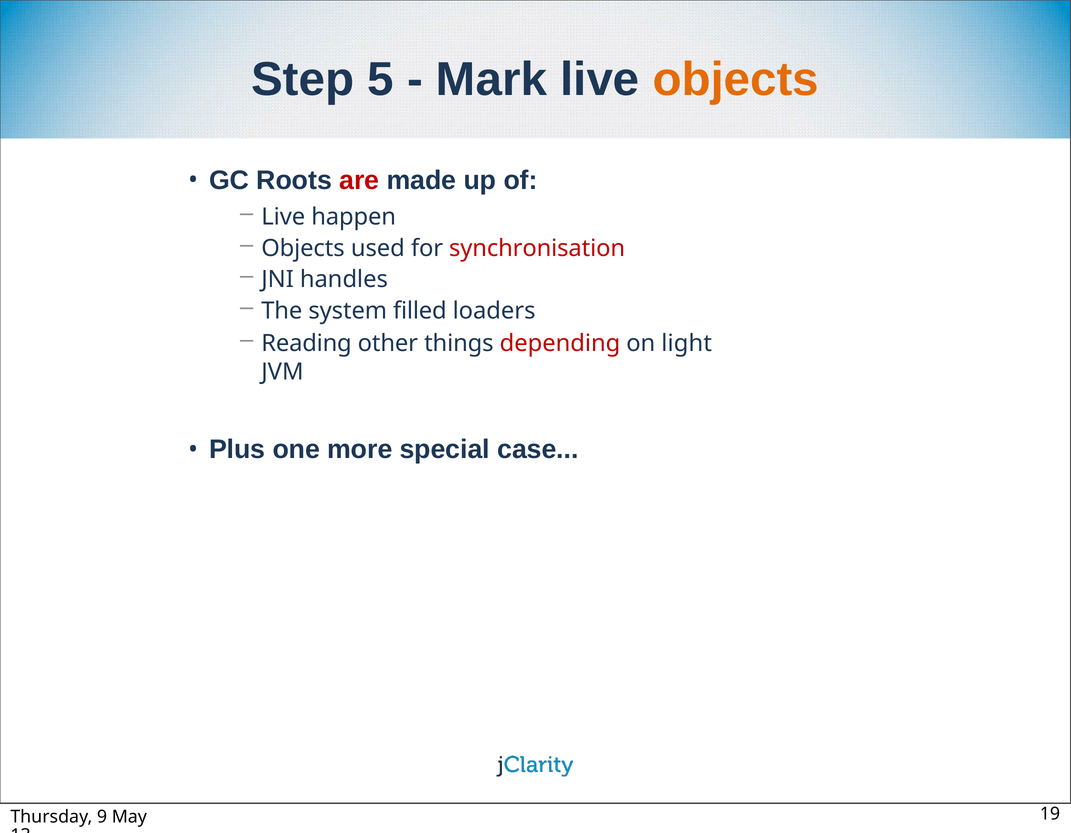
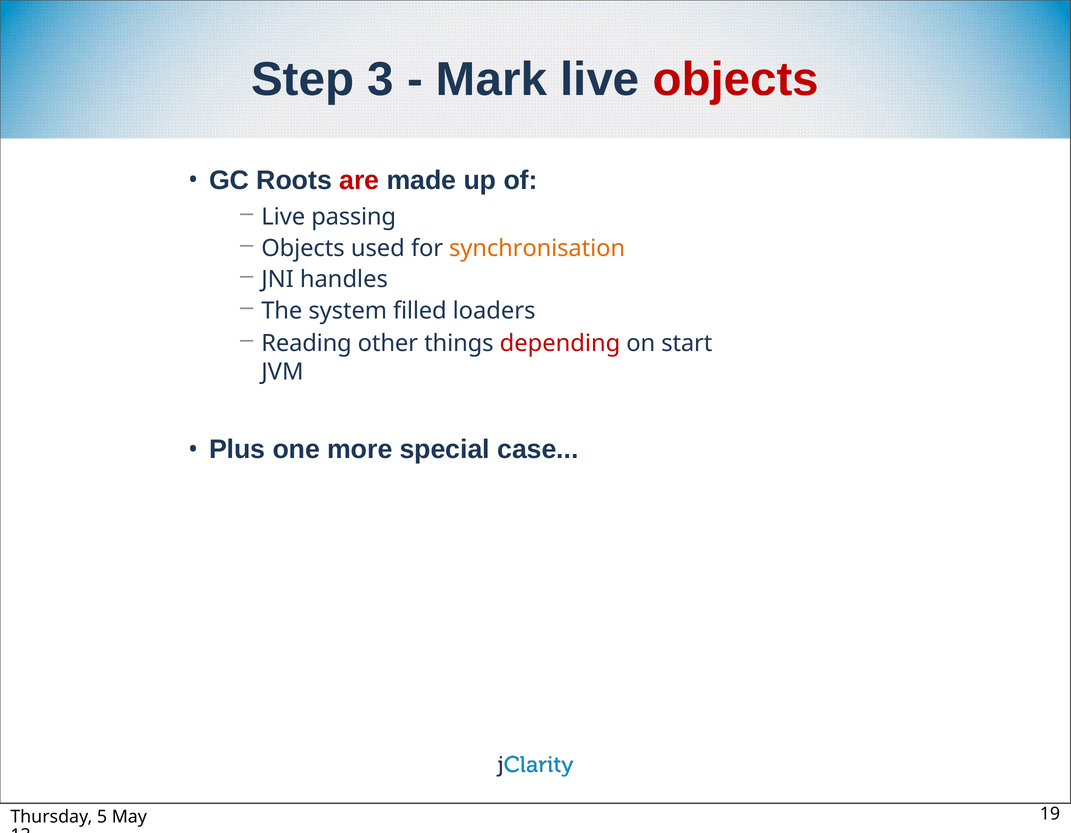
5: 5 -> 3 (381, 80)
objects colour: orange -> red (736, 80)
happen: happen -> passing (354, 217)
synchronisation colour: red -> orange (537, 248)
light: light -> start (687, 344)
9: 9 -> 5 (102, 817)
